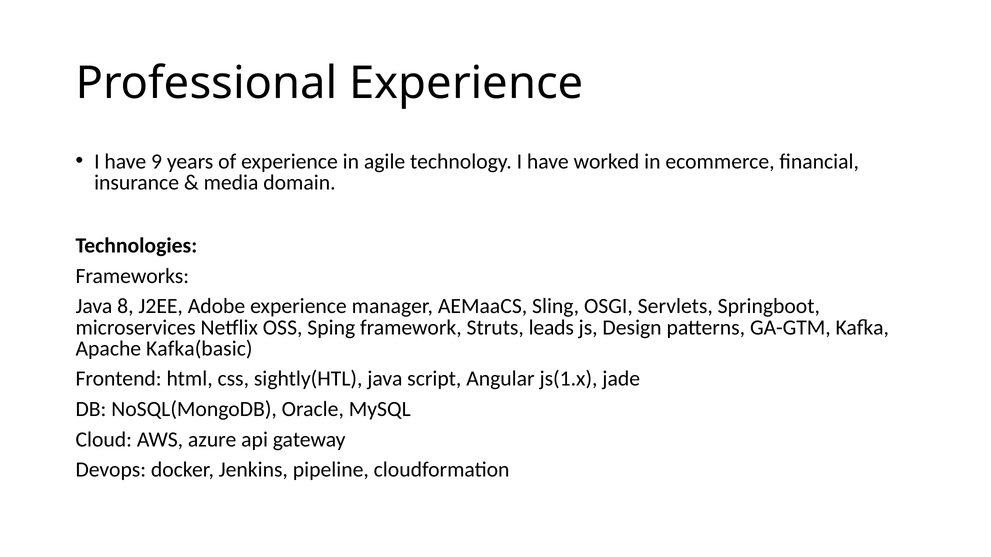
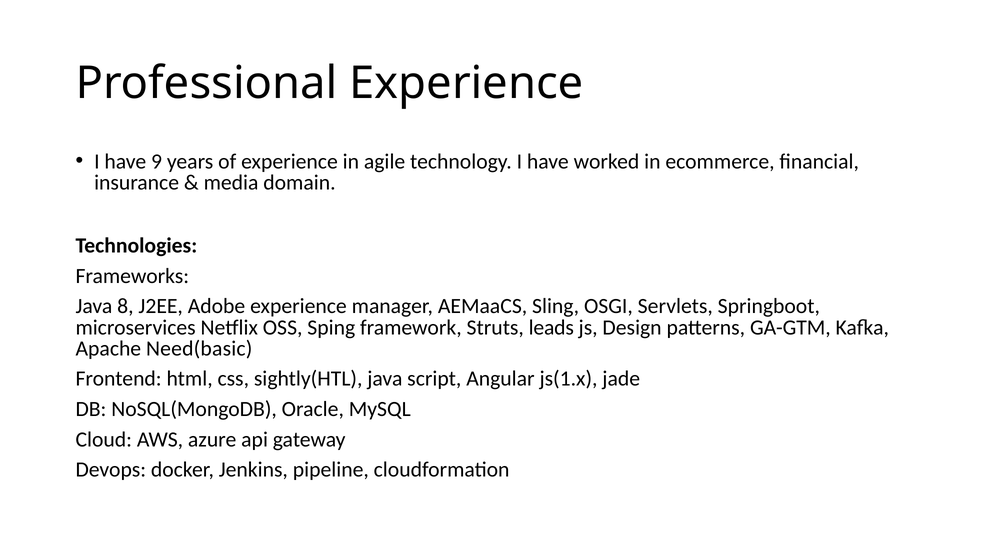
Kafka(basic: Kafka(basic -> Need(basic (199, 349)
